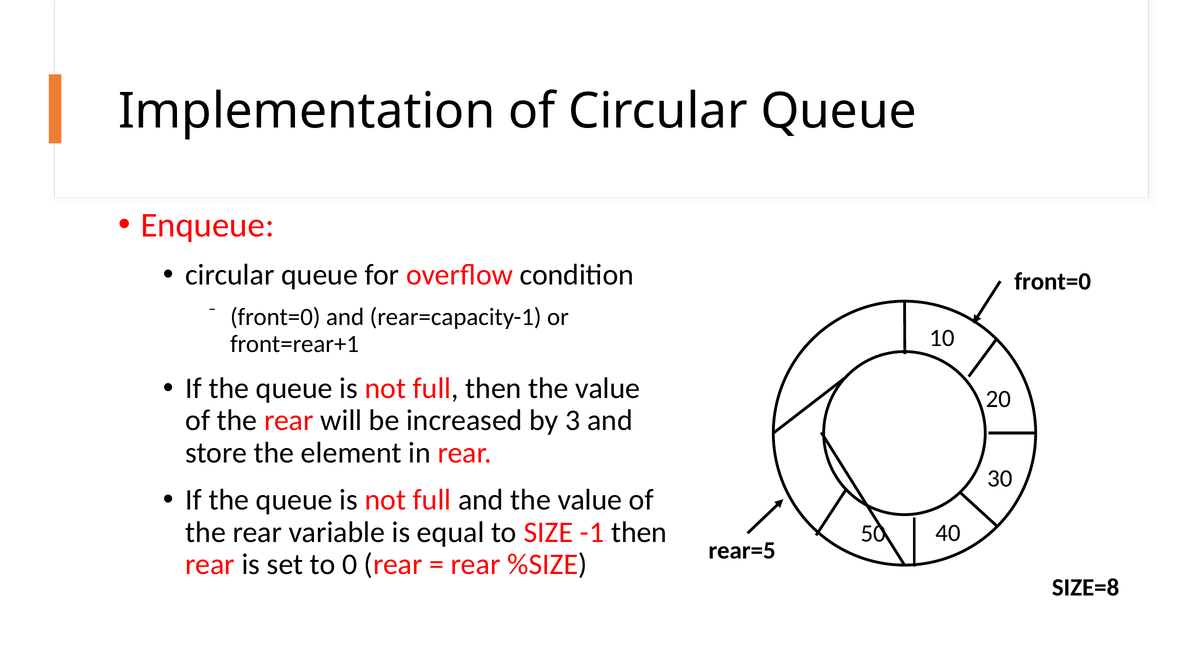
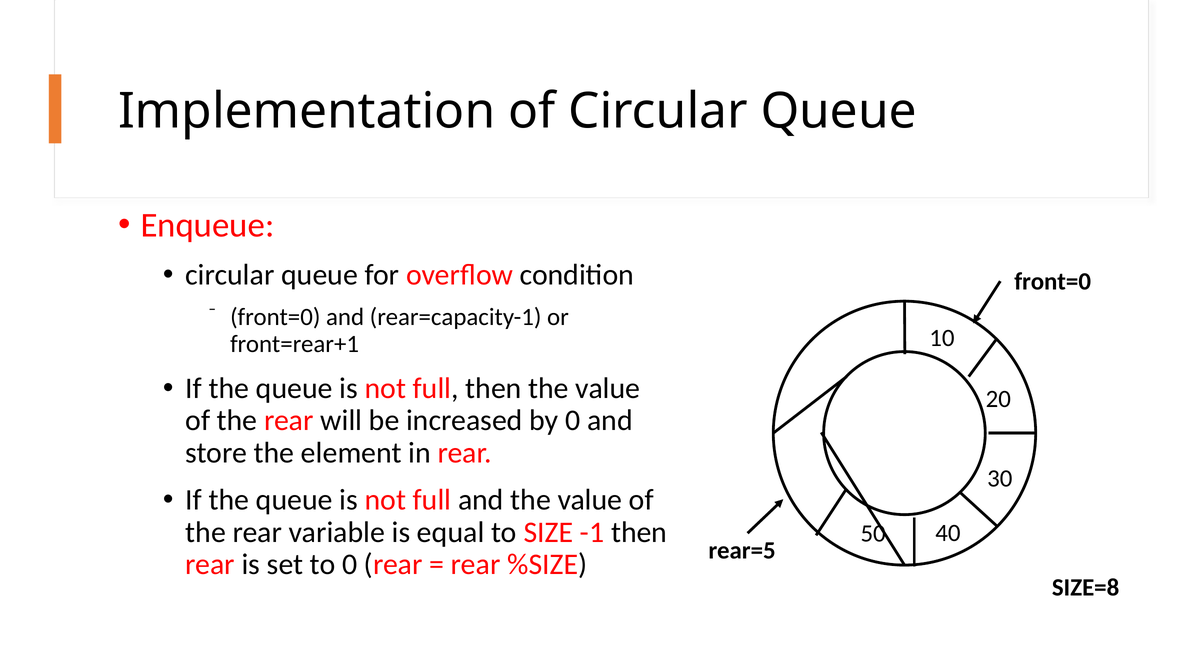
by 3: 3 -> 0 (573, 420)
